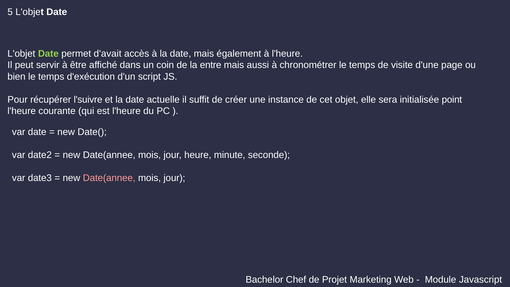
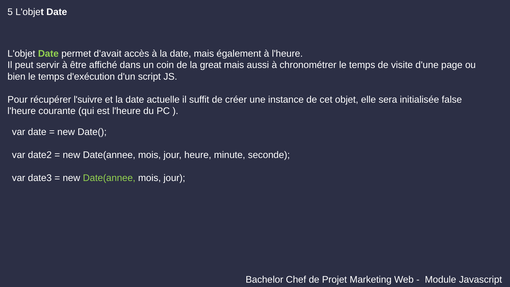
entre: entre -> great (211, 65)
point: point -> false (452, 99)
Date(annee colour: pink -> light green (109, 178)
